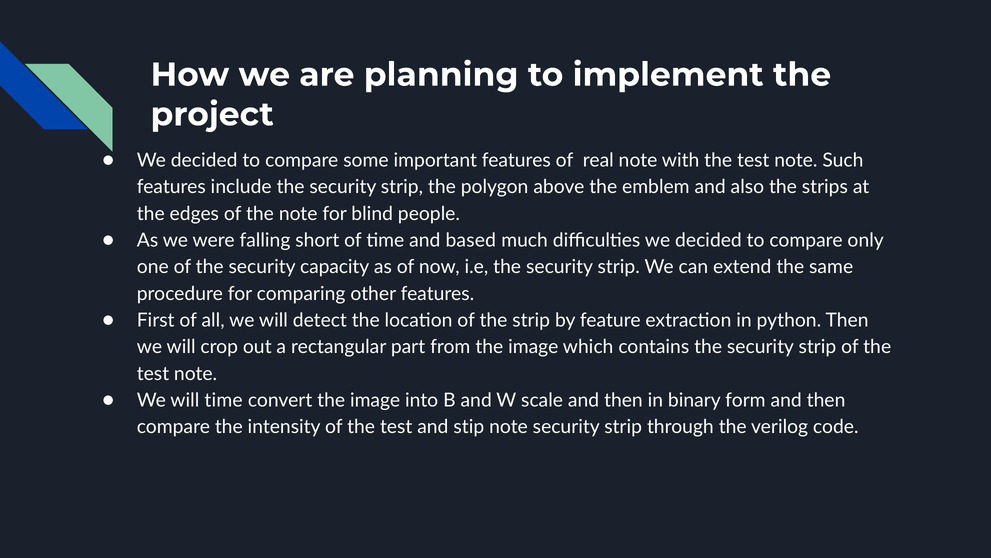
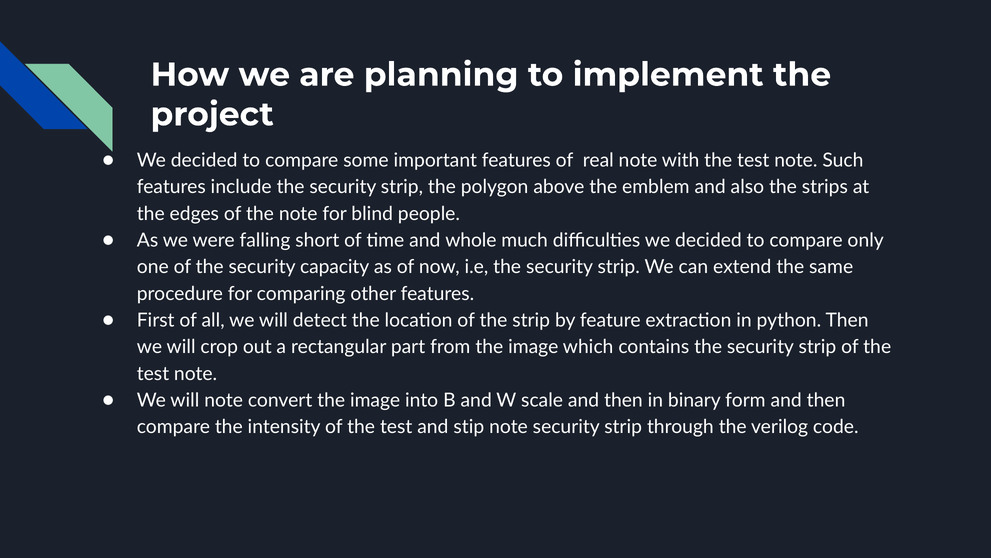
based: based -> whole (471, 240)
will time: time -> note (224, 400)
